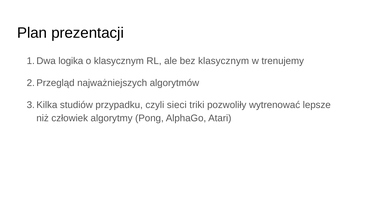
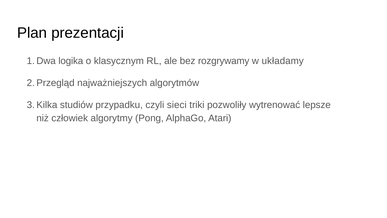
bez klasycznym: klasycznym -> rozgrywamy (224, 61)
trenujemy: trenujemy -> układamy (283, 61)
